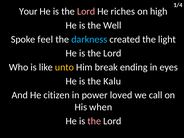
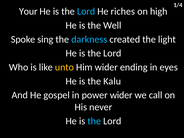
Lord colour: pink -> light blue (86, 11)
feel: feel -> sing (45, 39)
Him break: break -> wider (106, 67)
citizen: citizen -> gospel (57, 95)
power loved: loved -> wider (121, 95)
when: when -> never (101, 107)
the colour: pink -> light blue (94, 121)
